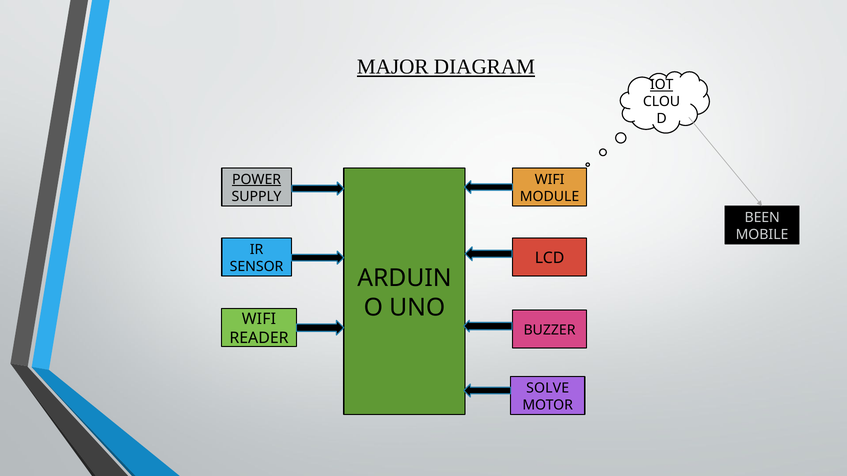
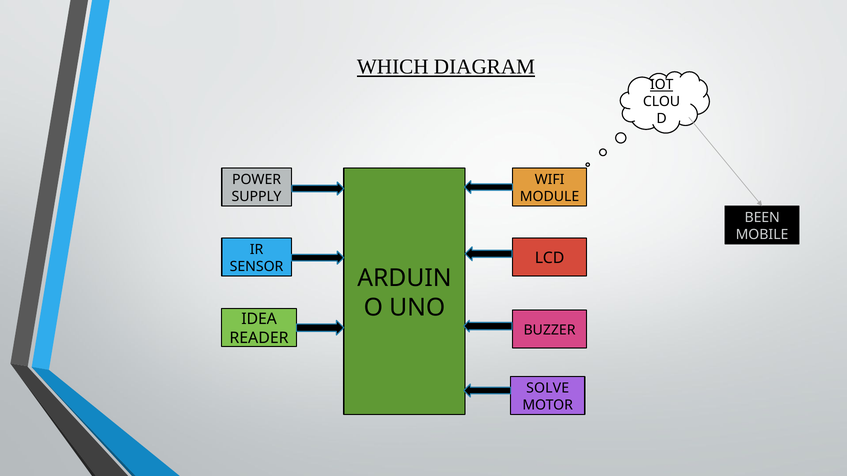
MAJOR: MAJOR -> WHICH (393, 67)
POWER underline: present -> none (257, 180)
WIFI: WIFI -> IDEA (259, 319)
